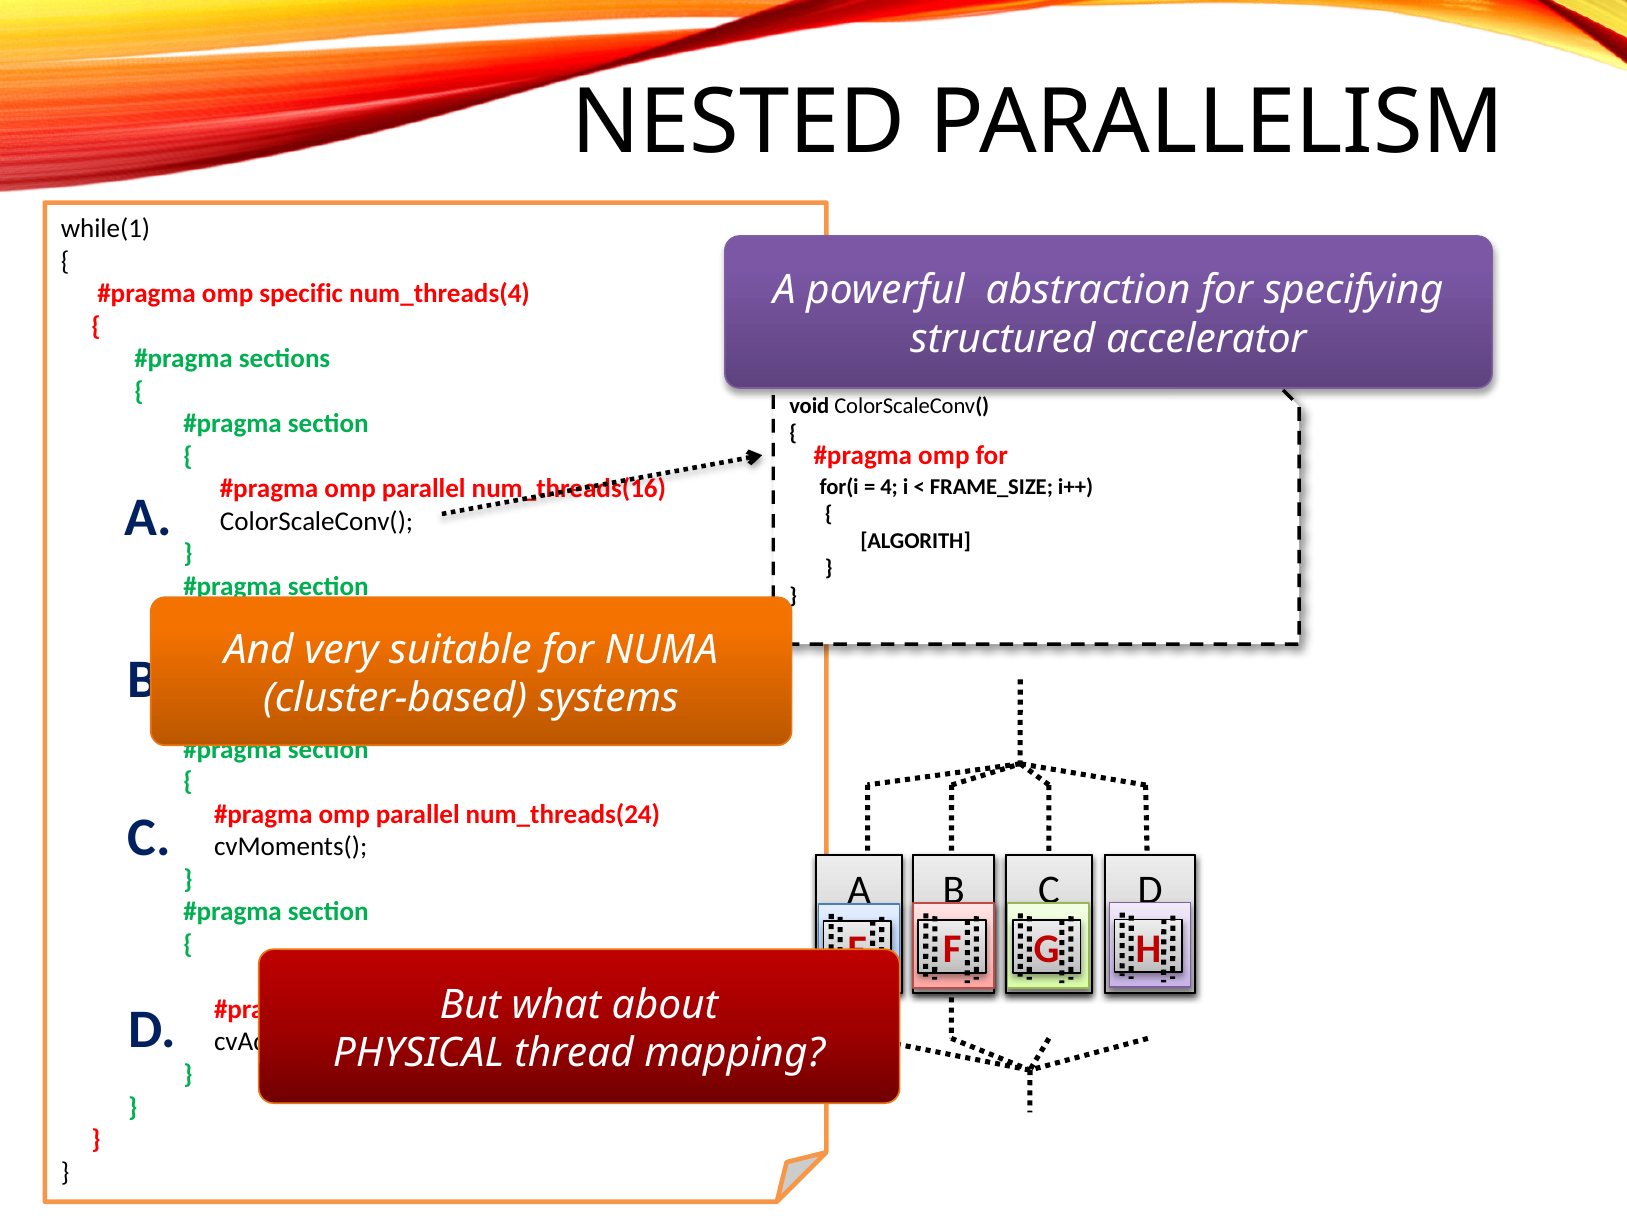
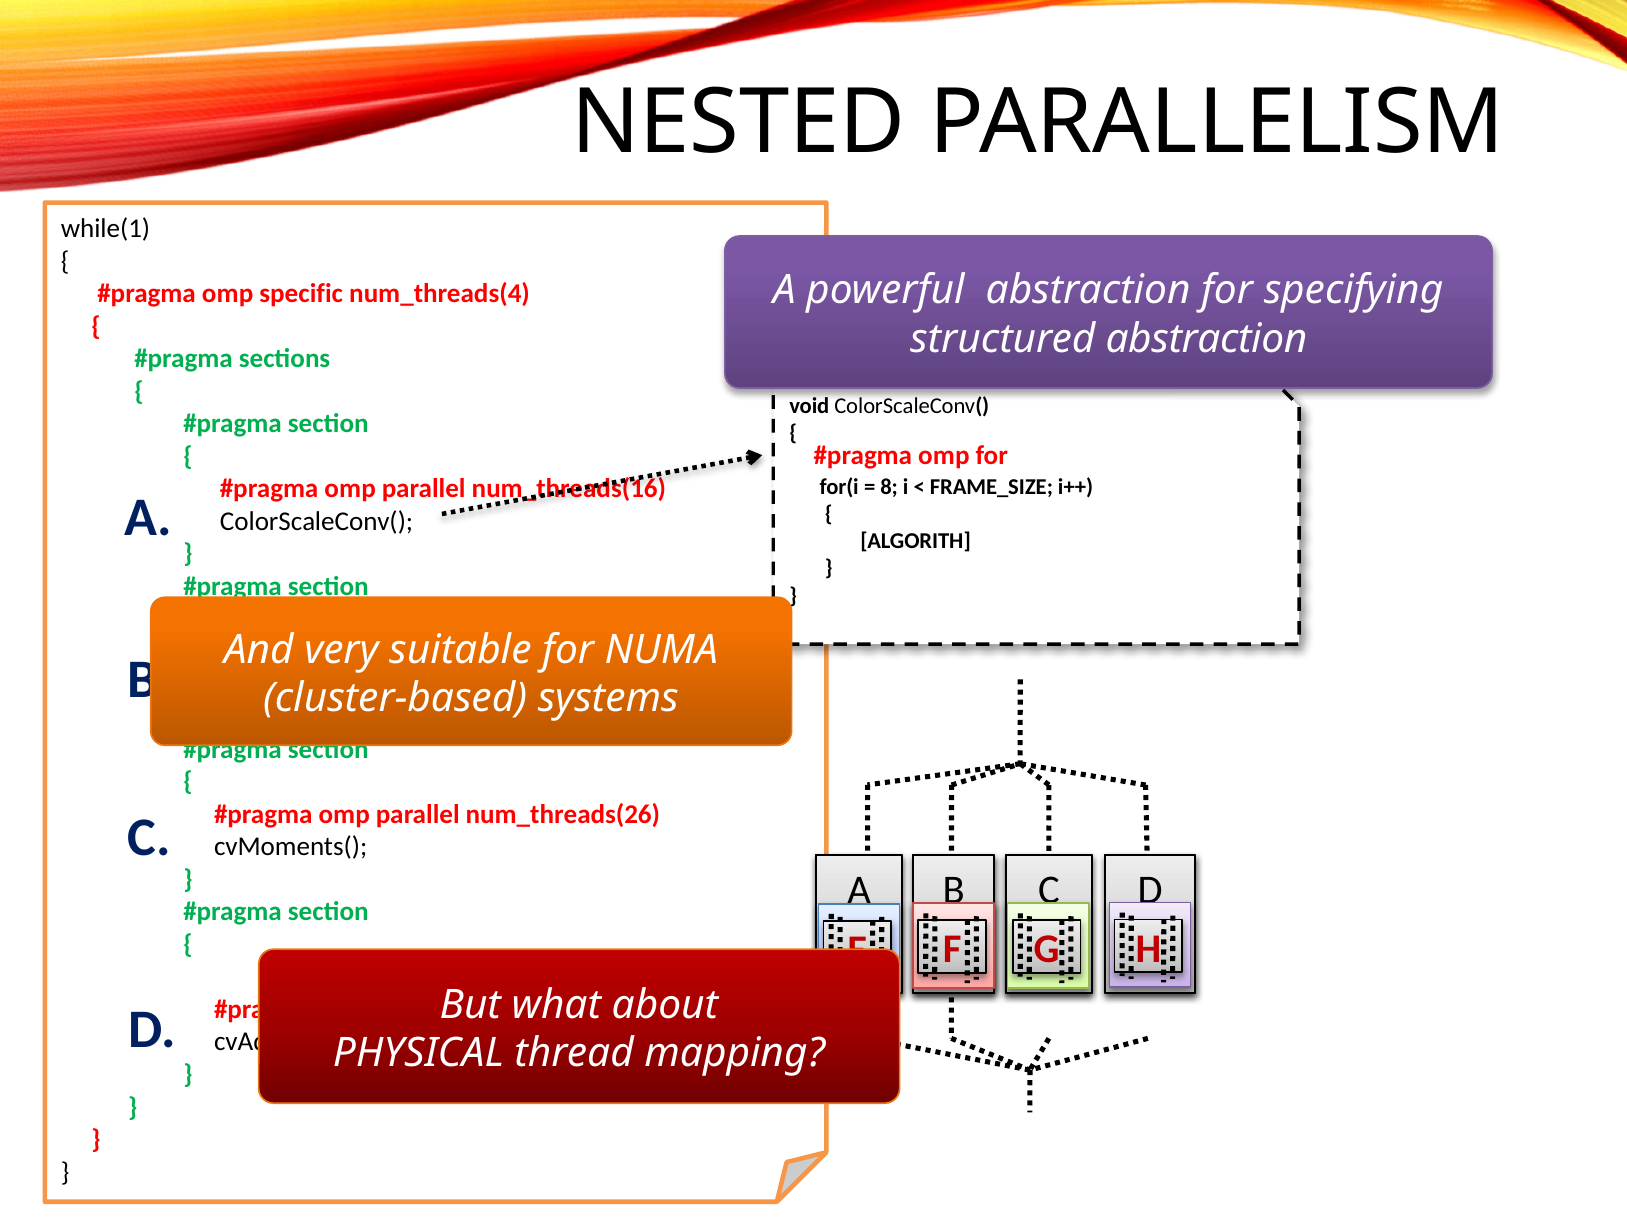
structured accelerator: accelerator -> abstraction (1206, 339)
4: 4 -> 8 (889, 487)
num_threads(24: num_threads(24 -> num_threads(26 (563, 814)
